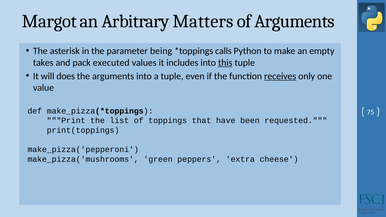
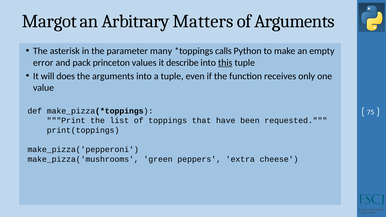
being: being -> many (161, 51)
takes: takes -> error (43, 63)
executed: executed -> princeton (111, 63)
includes: includes -> describe (182, 63)
receives underline: present -> none (280, 76)
